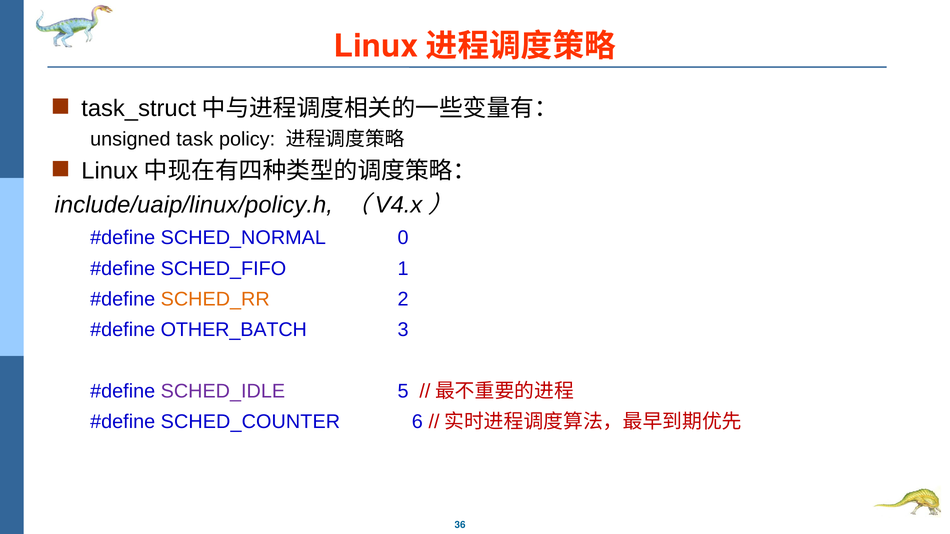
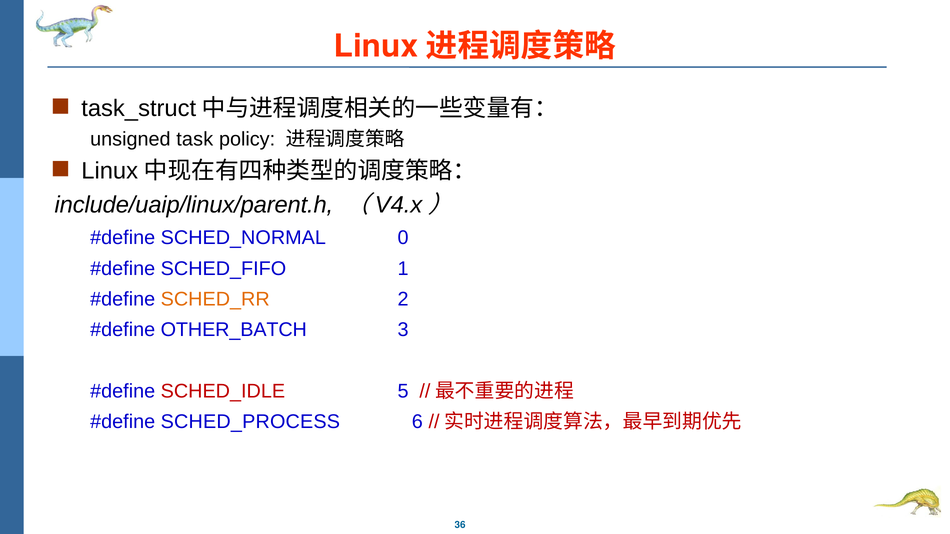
include/uaip/linux/policy.h: include/uaip/linux/policy.h -> include/uaip/linux/parent.h (194, 205)
SCHED_IDLE colour: purple -> red (223, 391)
SCHED_COUNTER: SCHED_COUNTER -> SCHED_PROCESS (250, 422)
